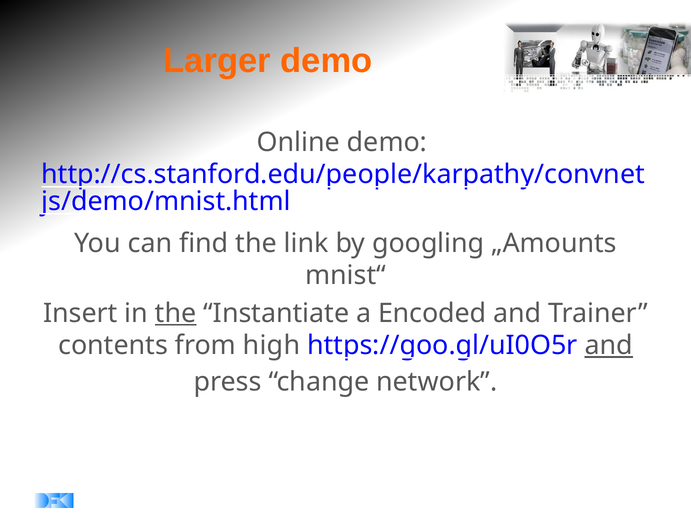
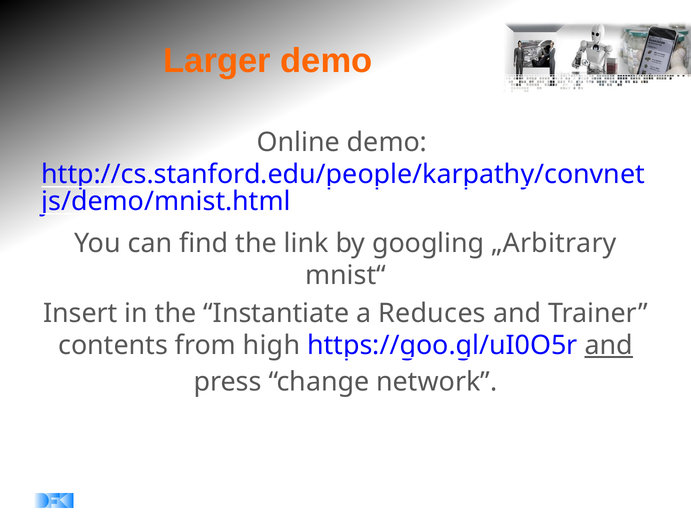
„Amounts: „Amounts -> „Arbitrary (554, 243)
the underline: present -> none (176, 313)
Encoded: Encoded -> Reduces (432, 313)
